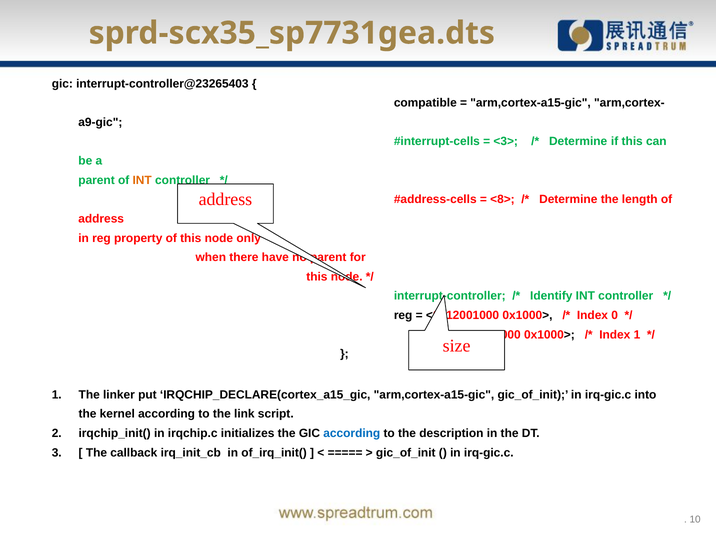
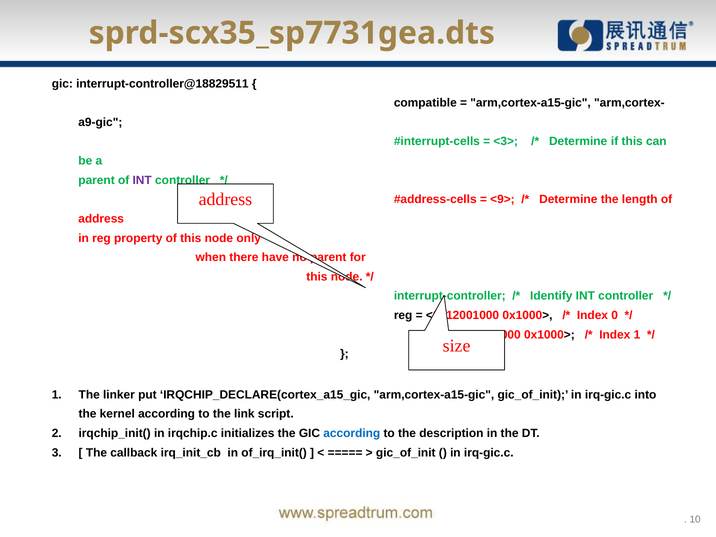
interrupt-controller@23265403: interrupt-controller@23265403 -> interrupt-controller@18829511 (162, 84)
INT colour: orange -> purple (142, 180)
<8>: <8> -> <9> (502, 199)
